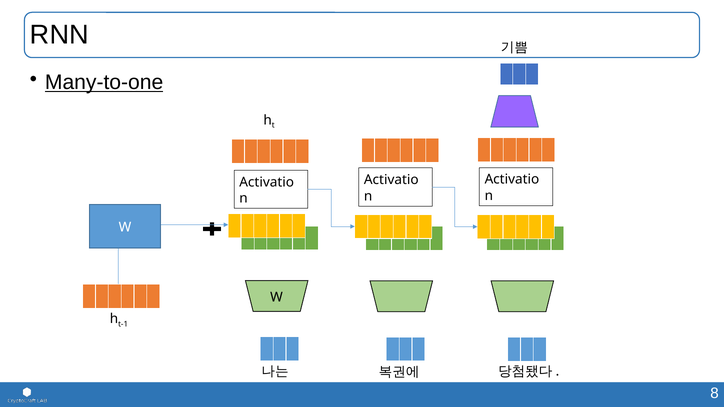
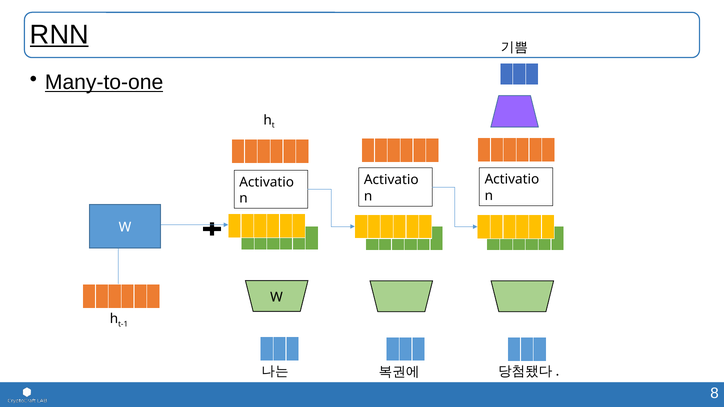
RNN underline: none -> present (59, 35)
